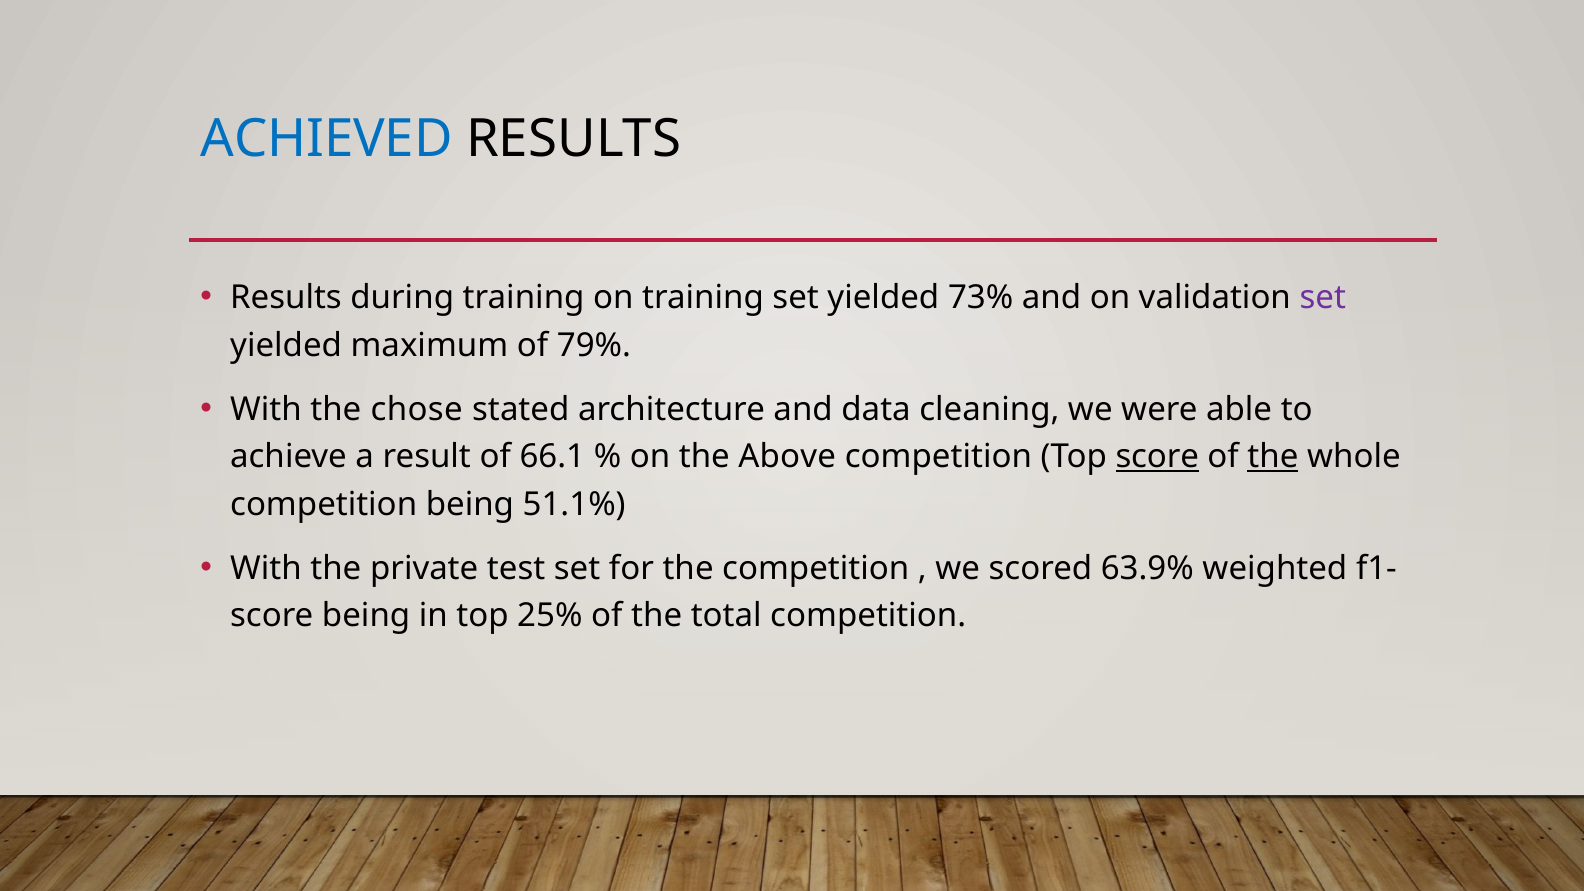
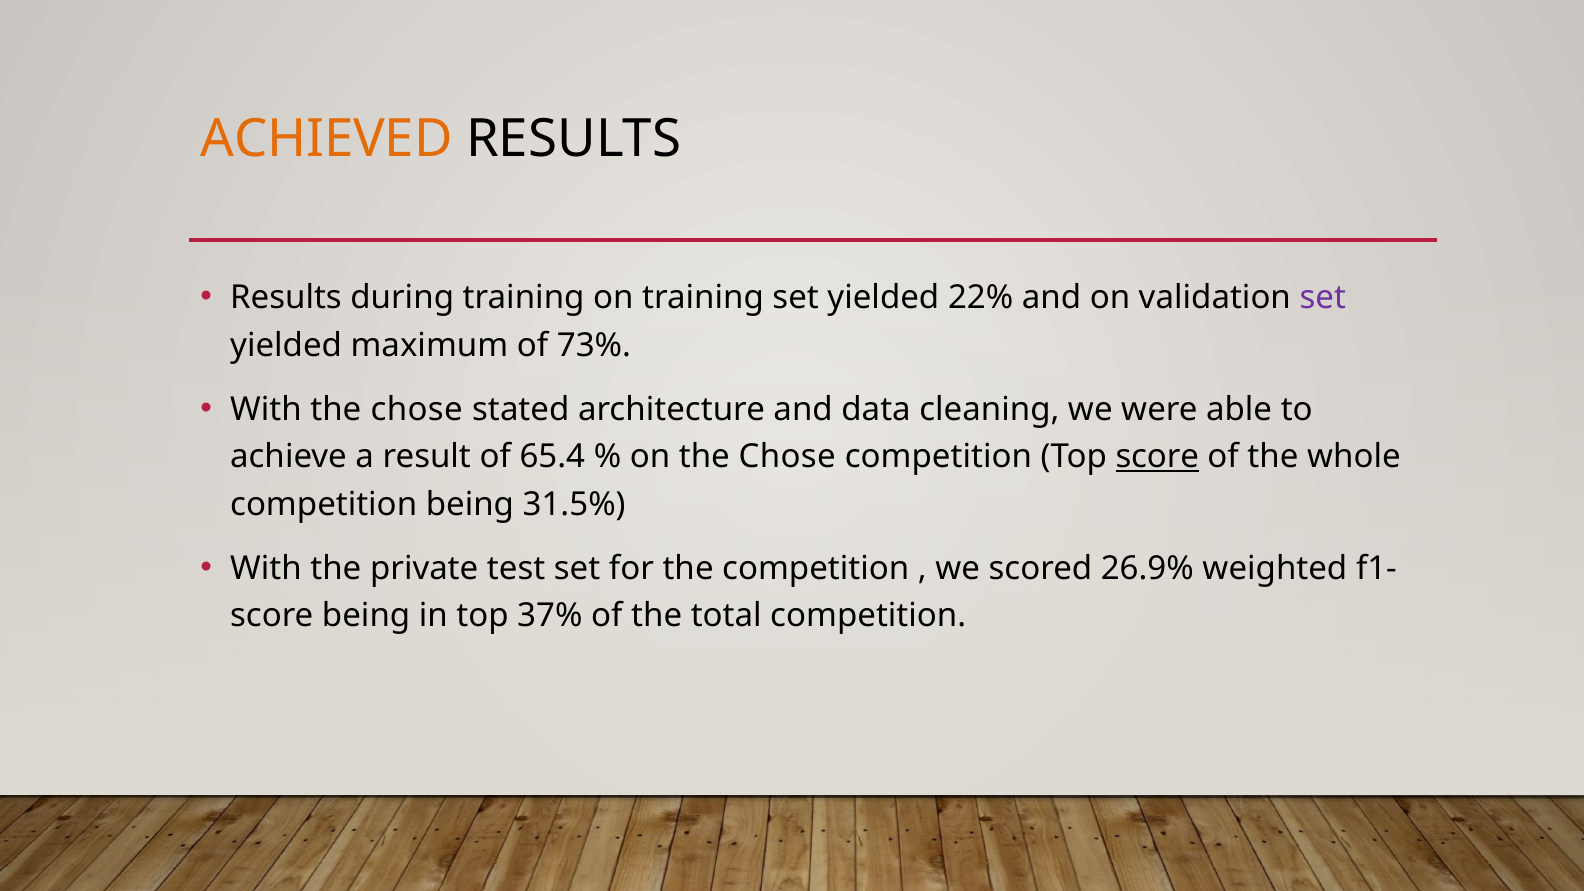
ACHIEVED colour: blue -> orange (327, 139)
73%: 73% -> 22% (981, 298)
79%: 79% -> 73% (594, 345)
66.1: 66.1 -> 65.4 (552, 457)
on the Above: Above -> Chose (787, 457)
the underline: present -> none (1273, 457)
51.1%: 51.1% -> 31.5% (574, 504)
63.9%: 63.9% -> 26.9% (1147, 568)
25%: 25% -> 37% (550, 616)
